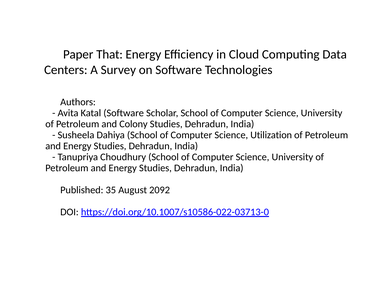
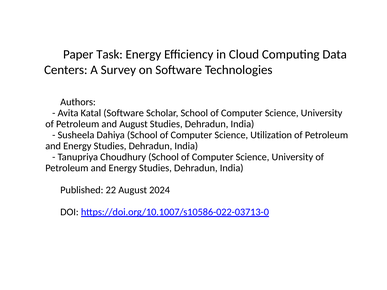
That: That -> Task (110, 55)
and Colony: Colony -> August (134, 124)
35: 35 -> 22 (111, 190)
2092: 2092 -> 2024 (160, 190)
